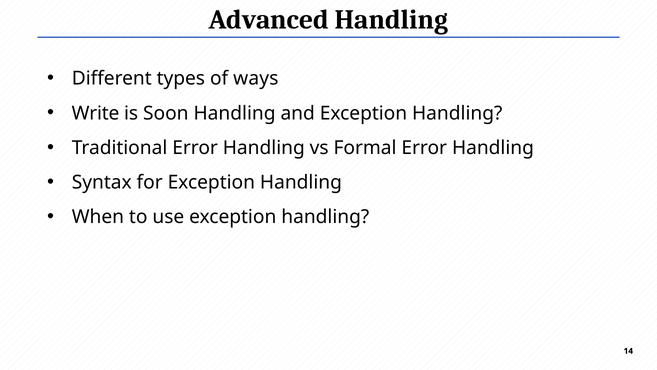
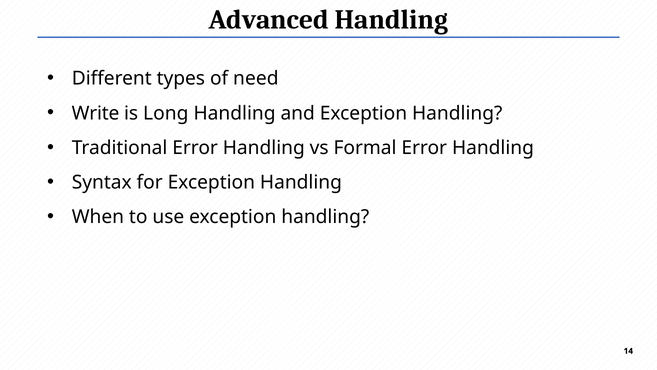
ways: ways -> need (256, 79)
Soon: Soon -> Long (166, 113)
